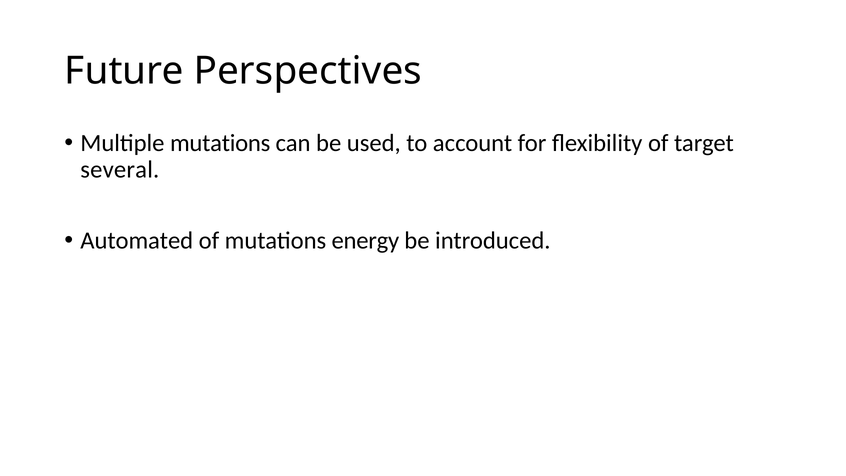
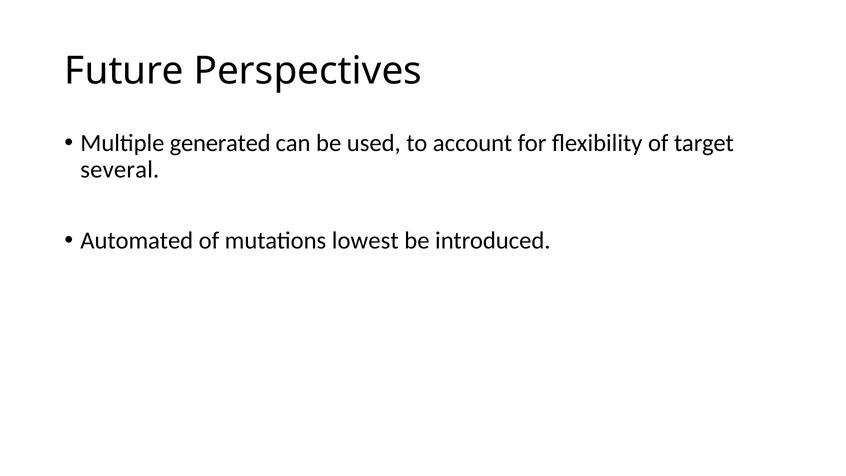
Multiple mutations: mutations -> generated (220, 143)
energy: energy -> lowest (365, 241)
